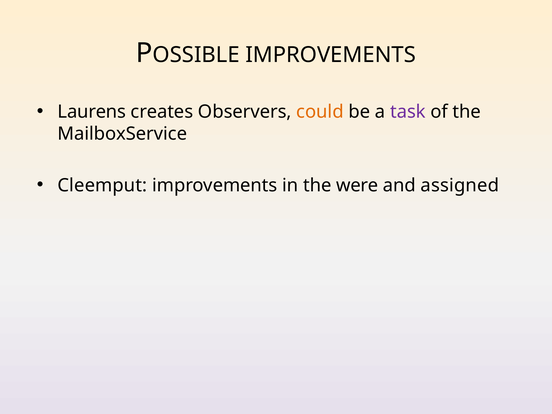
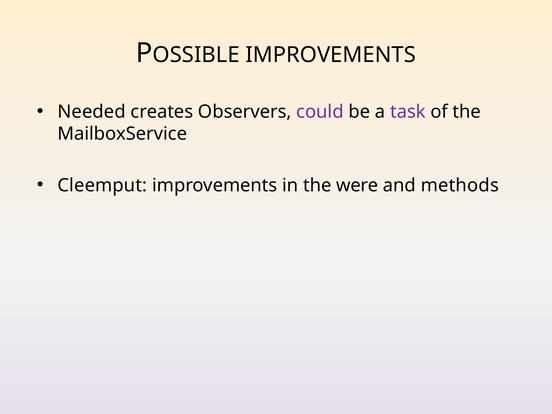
Laurens: Laurens -> Needed (92, 112)
could colour: orange -> purple (320, 112)
assigned: assigned -> methods (460, 185)
